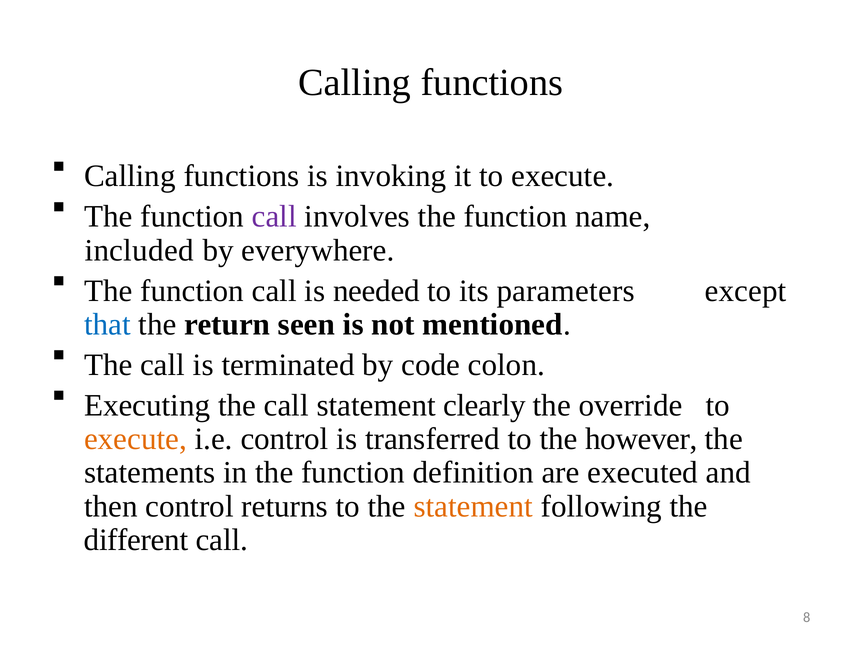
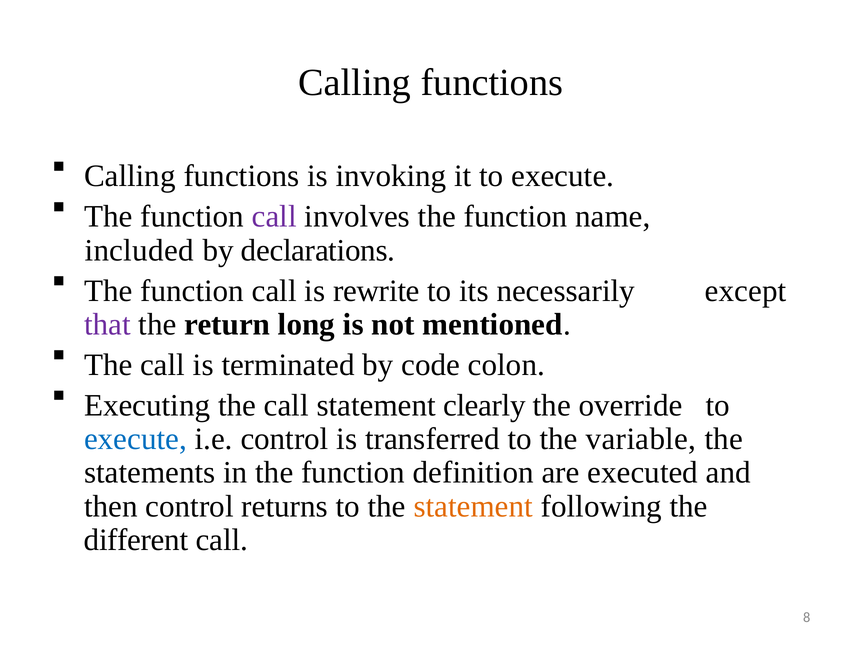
everywhere: everywhere -> declarations (318, 250)
needed: needed -> rewrite (376, 291)
parameters: parameters -> necessarily (566, 291)
that colour: blue -> purple (107, 324)
seen: seen -> long (306, 324)
execute colour: orange -> blue (135, 439)
however: however -> variable (641, 439)
